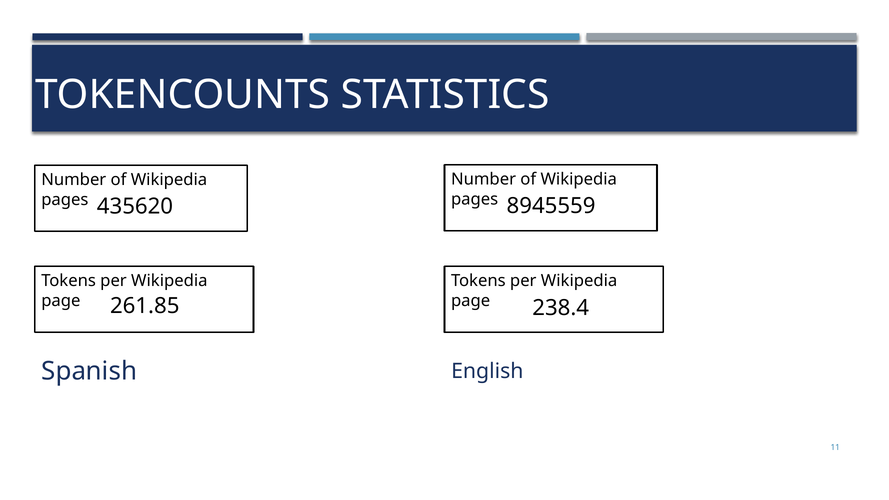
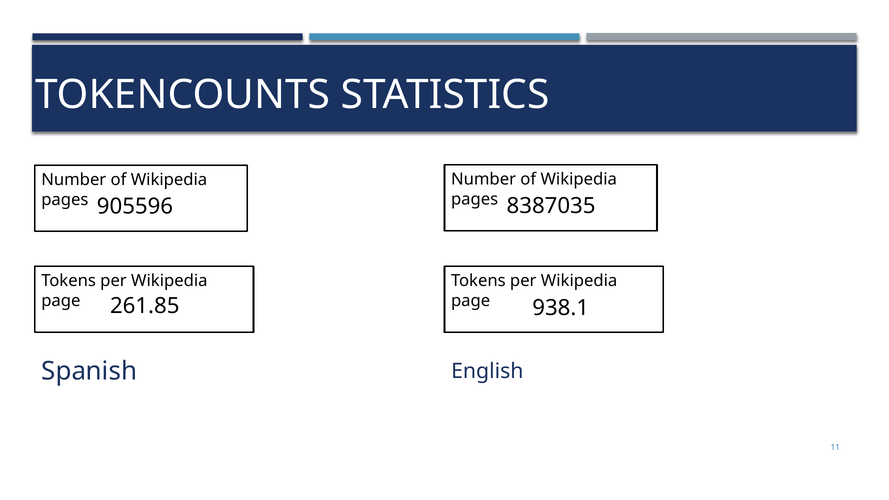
8945559: 8945559 -> 8387035 (551, 206)
435620: 435620 -> 905596 (135, 206)
238.4: 238.4 -> 938.1 (561, 308)
